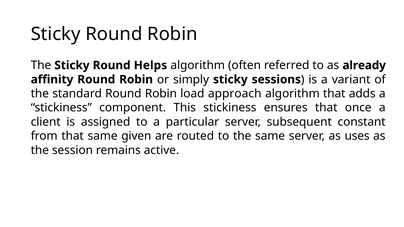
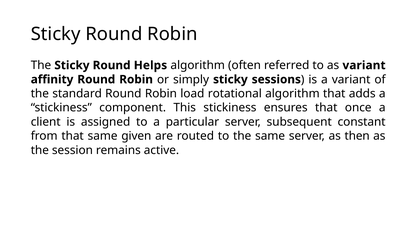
as already: already -> variant (364, 65)
approach: approach -> rotational (235, 94)
uses: uses -> then (357, 136)
